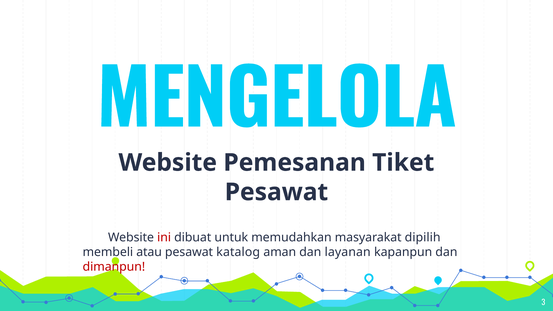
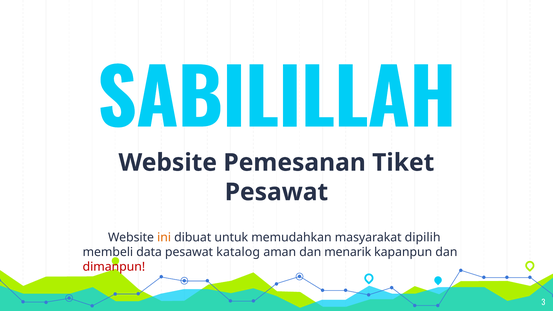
MENGELOLA: MENGELOLA -> SABILILLAH (277, 101)
ini colour: red -> orange (164, 237)
atau: atau -> data (149, 252)
layanan: layanan -> menarik (348, 252)
